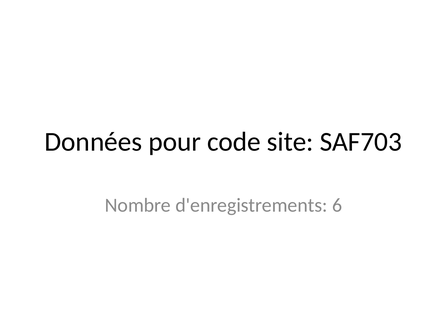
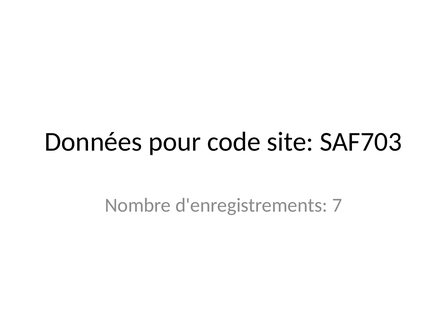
6: 6 -> 7 (337, 206)
